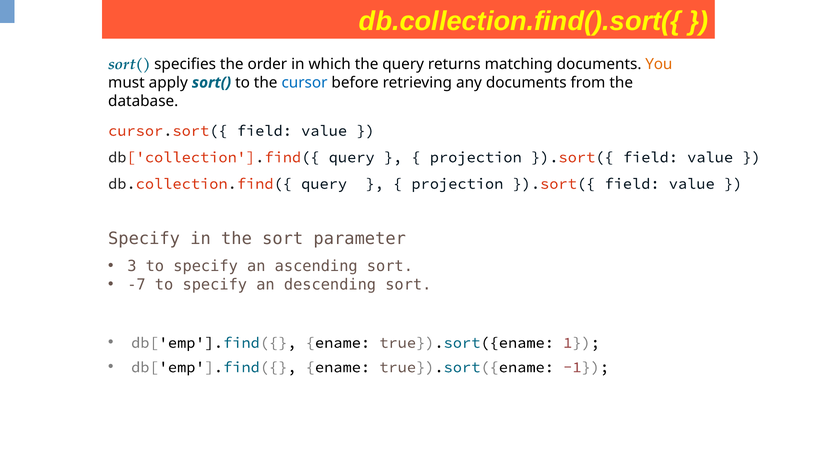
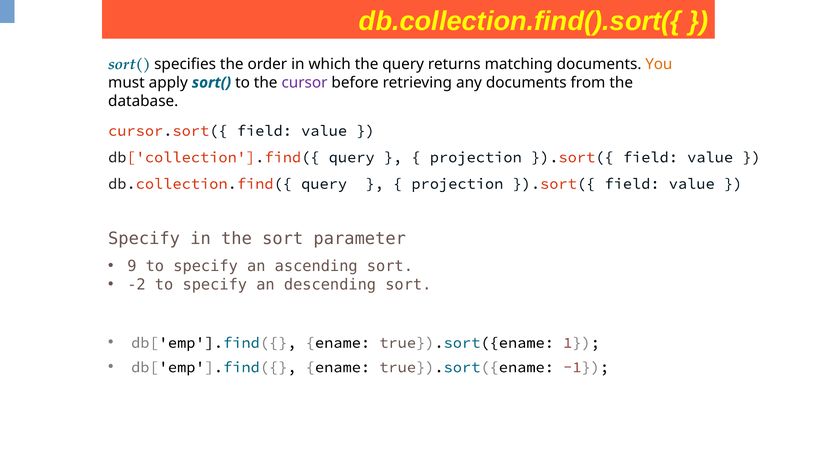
cursor colour: blue -> purple (305, 83)
3: 3 -> 9 (132, 267)
-7: -7 -> -2 (136, 285)
